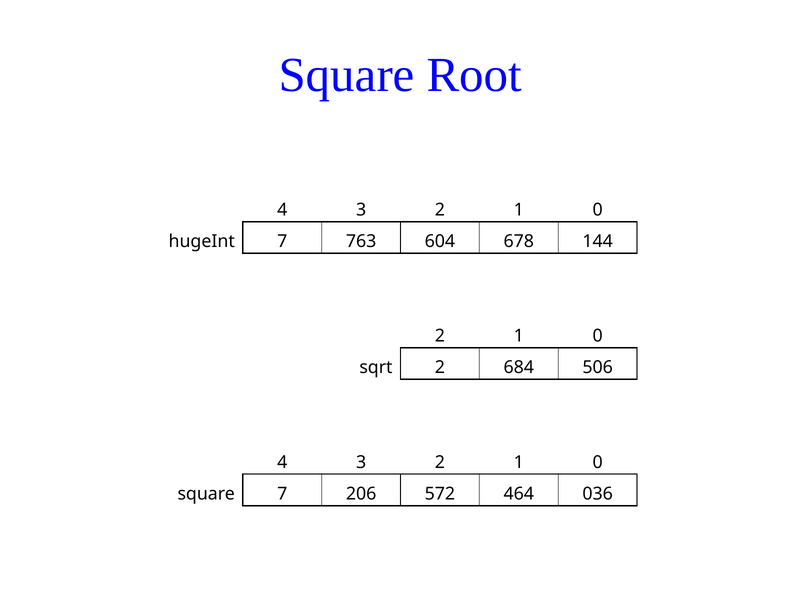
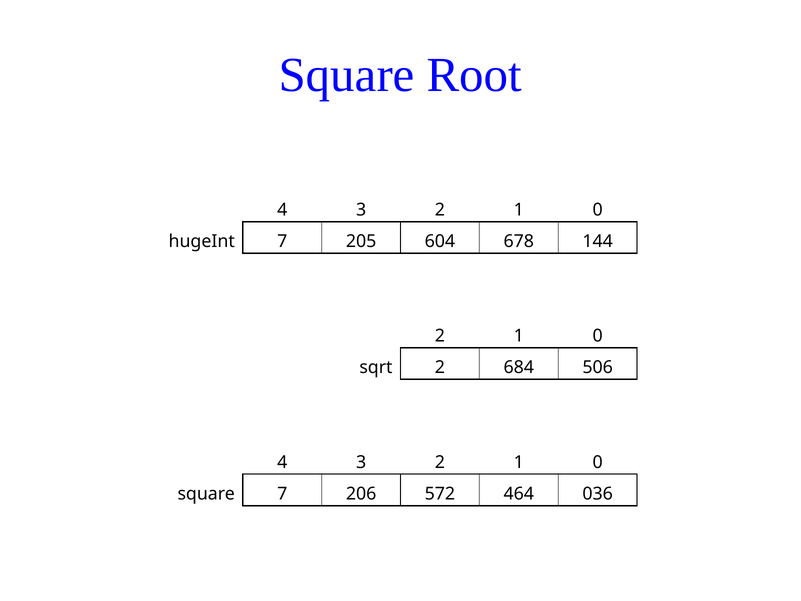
763: 763 -> 205 (361, 241)
